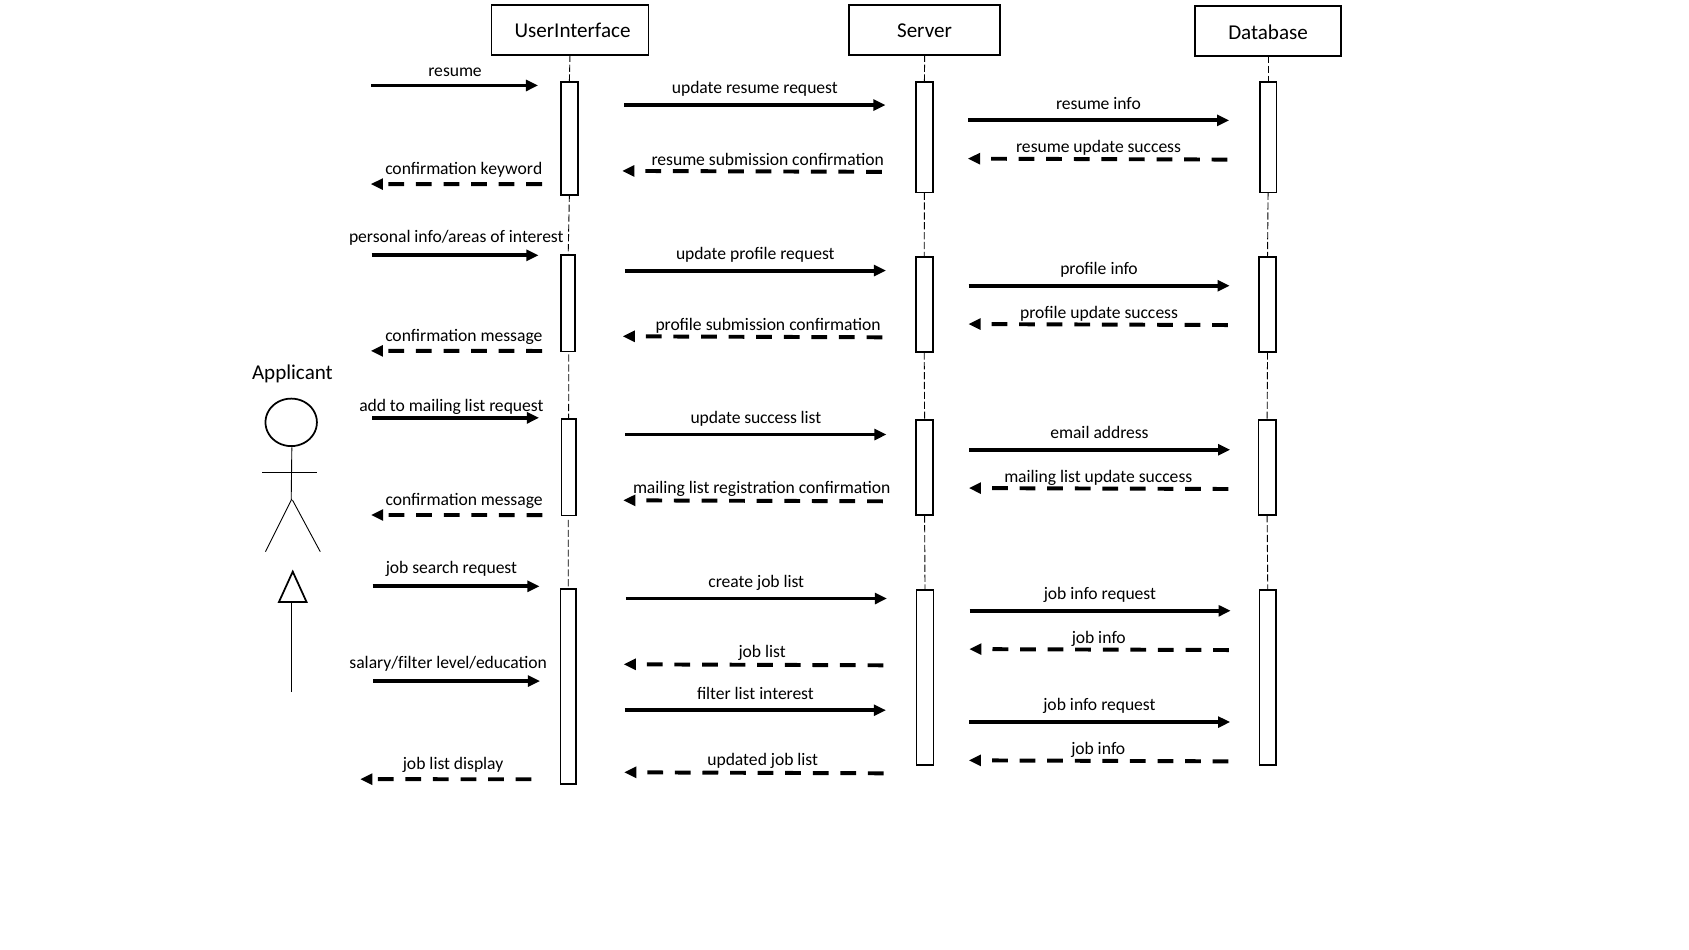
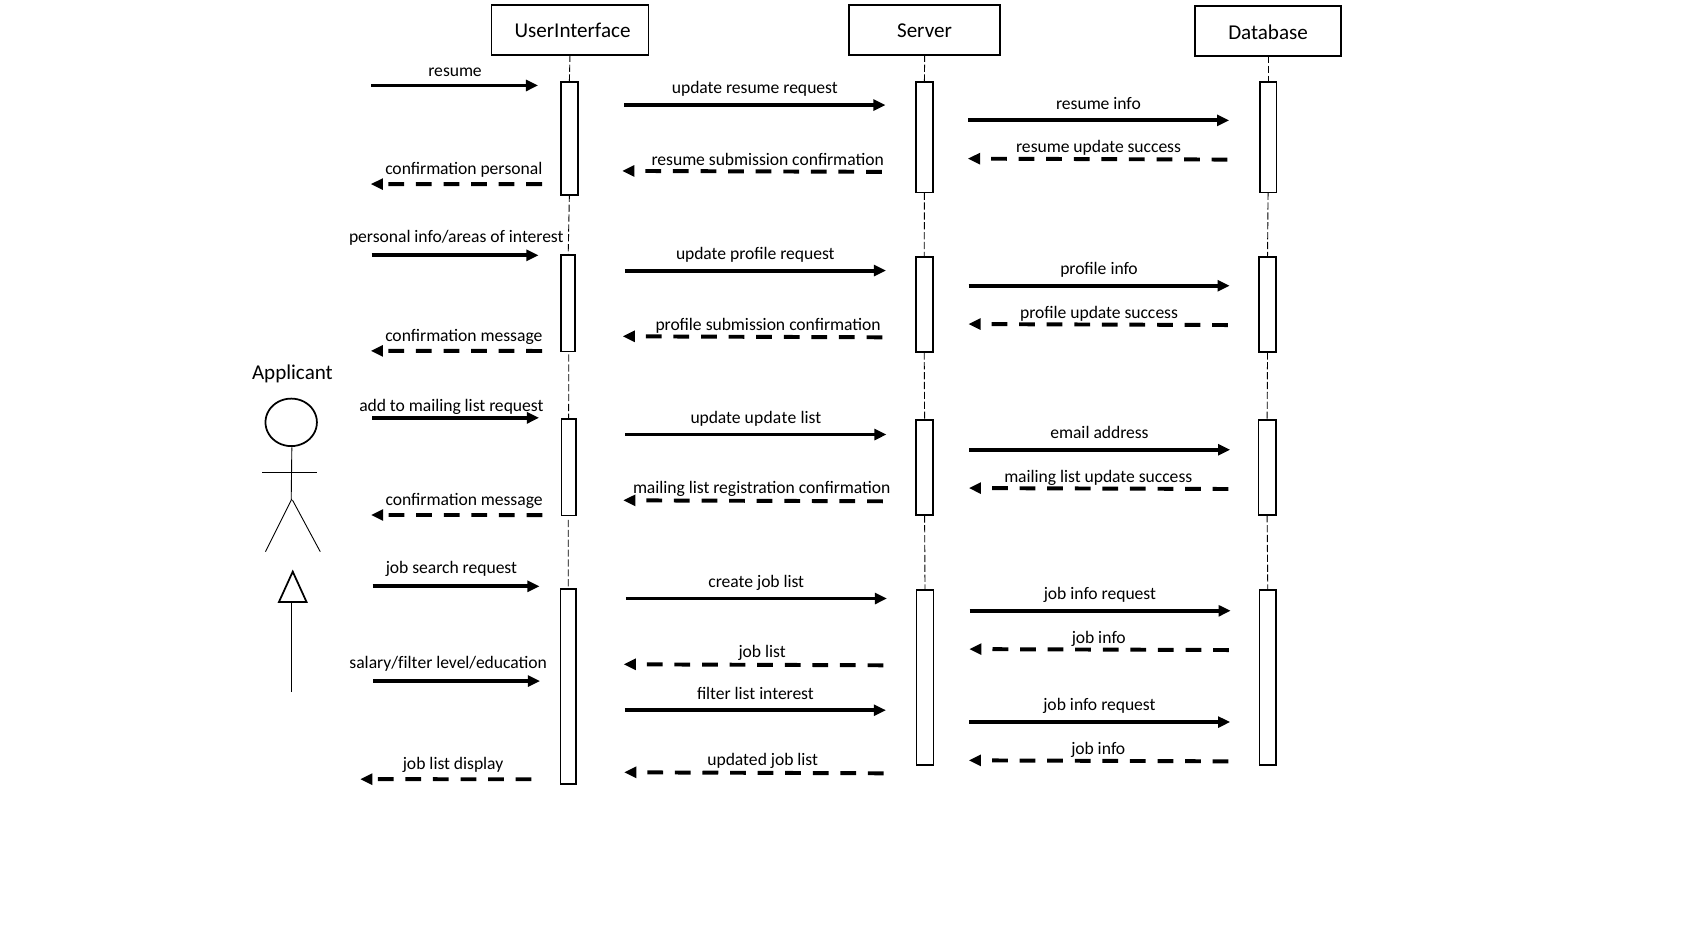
confirmation keyword: keyword -> personal (511, 169)
success: success -> update (771, 418)
